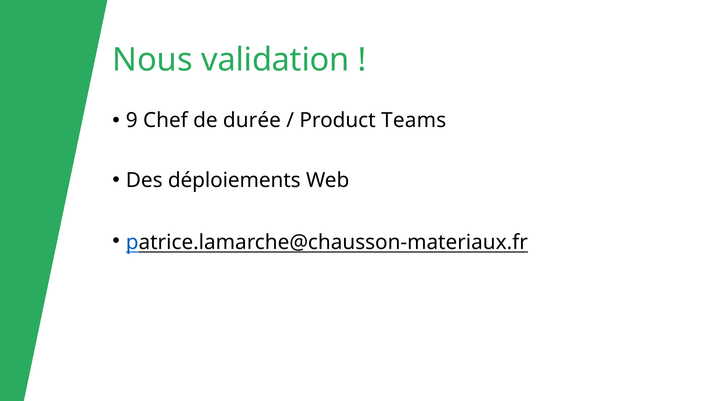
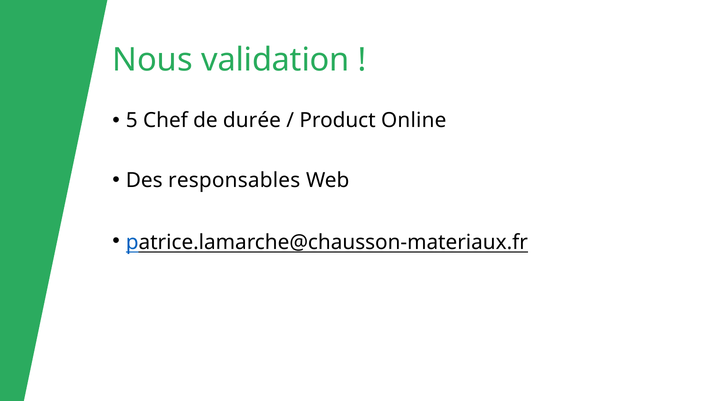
9: 9 -> 5 (132, 120)
Teams: Teams -> Online (414, 120)
déploiements: déploiements -> responsables (234, 180)
